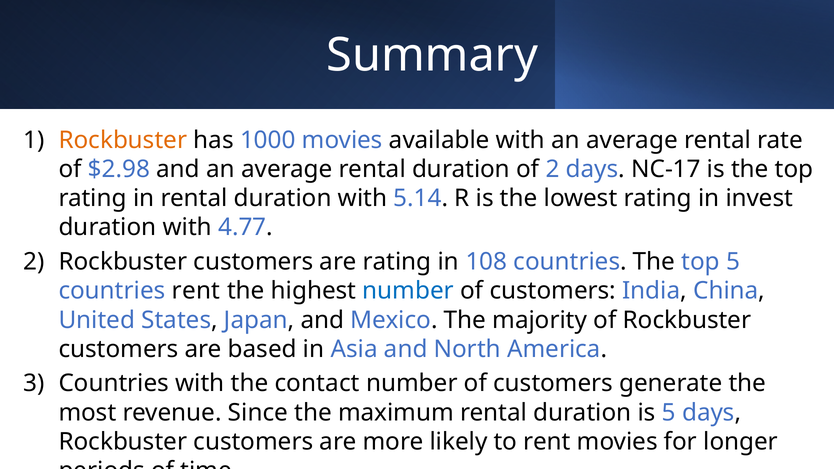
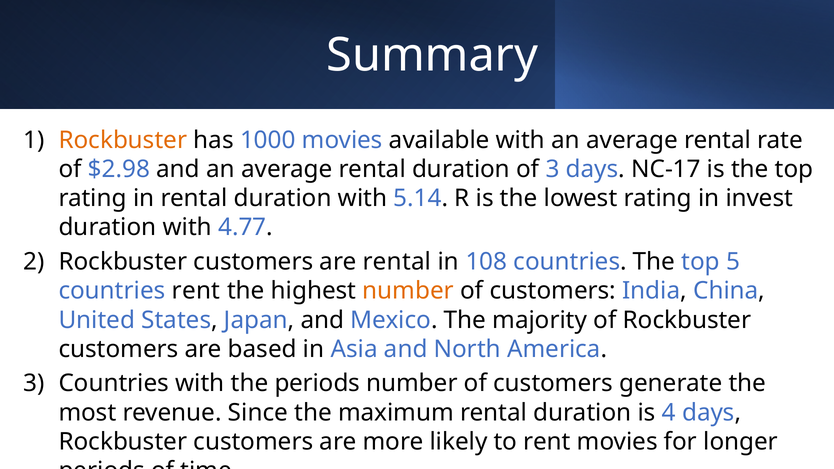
of 2: 2 -> 3 (553, 169)
are rating: rating -> rental (397, 262)
number colour: blue -> orange (408, 291)
the contact: contact -> periods (317, 384)
is 5: 5 -> 4 (669, 413)
